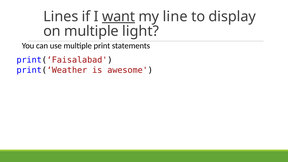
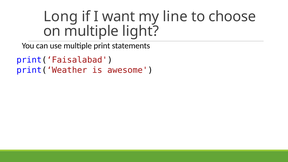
Lines: Lines -> Long (61, 17)
want underline: present -> none (119, 17)
display: display -> choose (232, 17)
